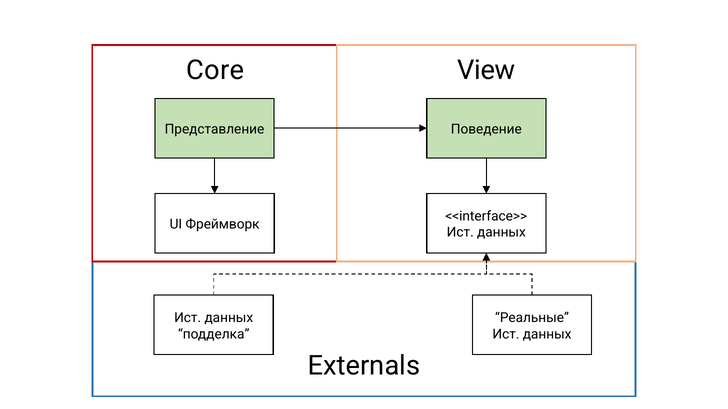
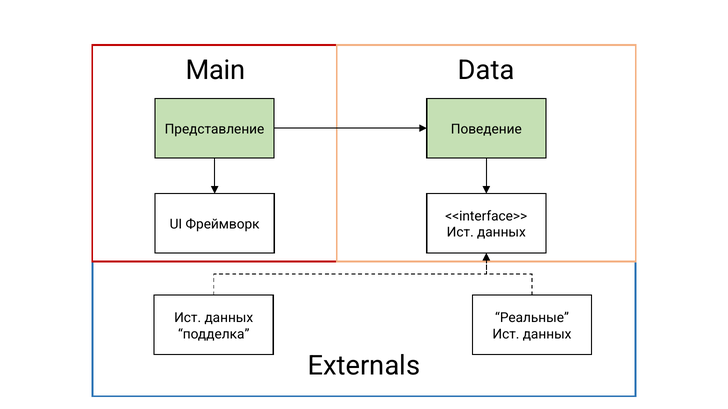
Core: Core -> Main (215, 70)
View: View -> Data (486, 70)
